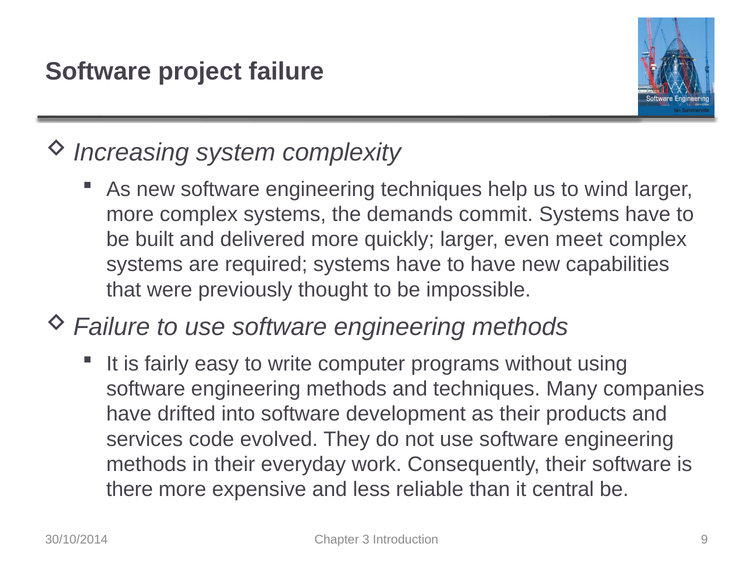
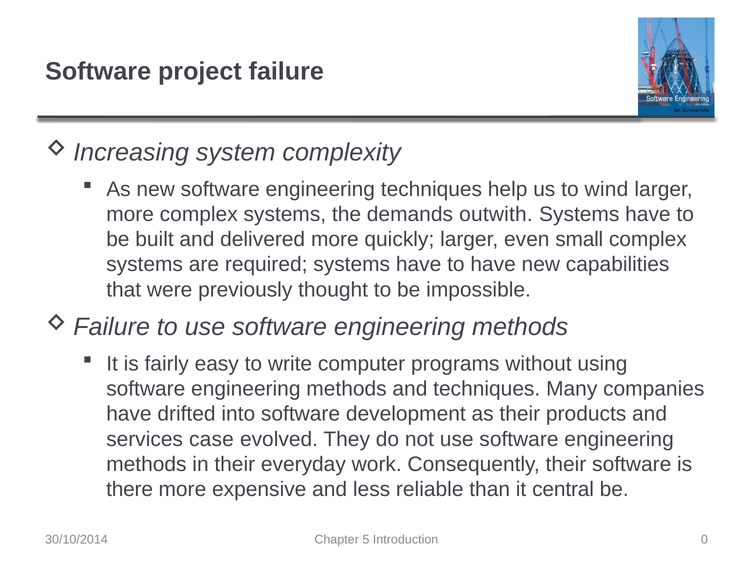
commit: commit -> outwith (496, 214)
meet: meet -> small (579, 239)
code: code -> case (211, 439)
3: 3 -> 5 (366, 539)
9: 9 -> 0 (704, 539)
